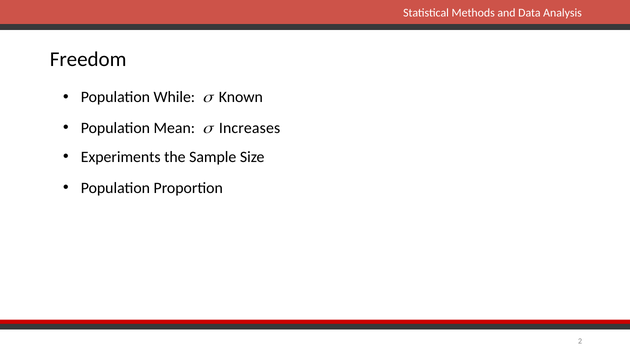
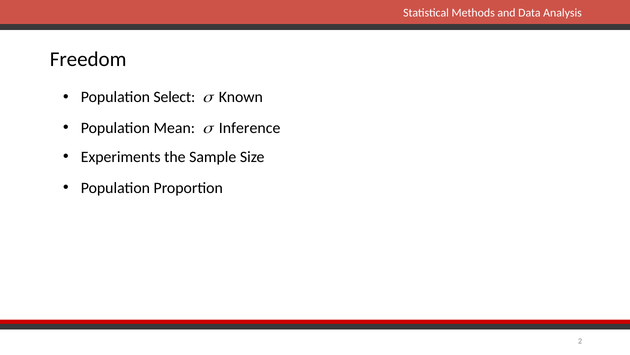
While: While -> Select (174, 97)
Increases: Increases -> Inference (250, 128)
